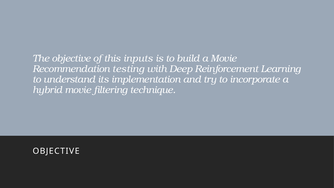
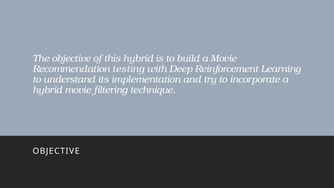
this inputs: inputs -> hybrid (138, 58)
